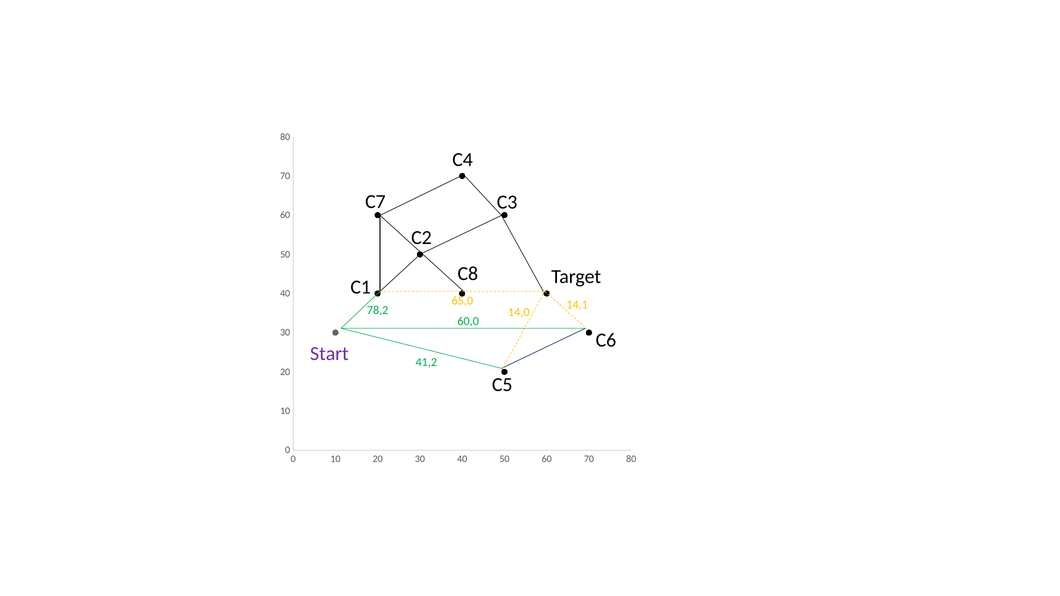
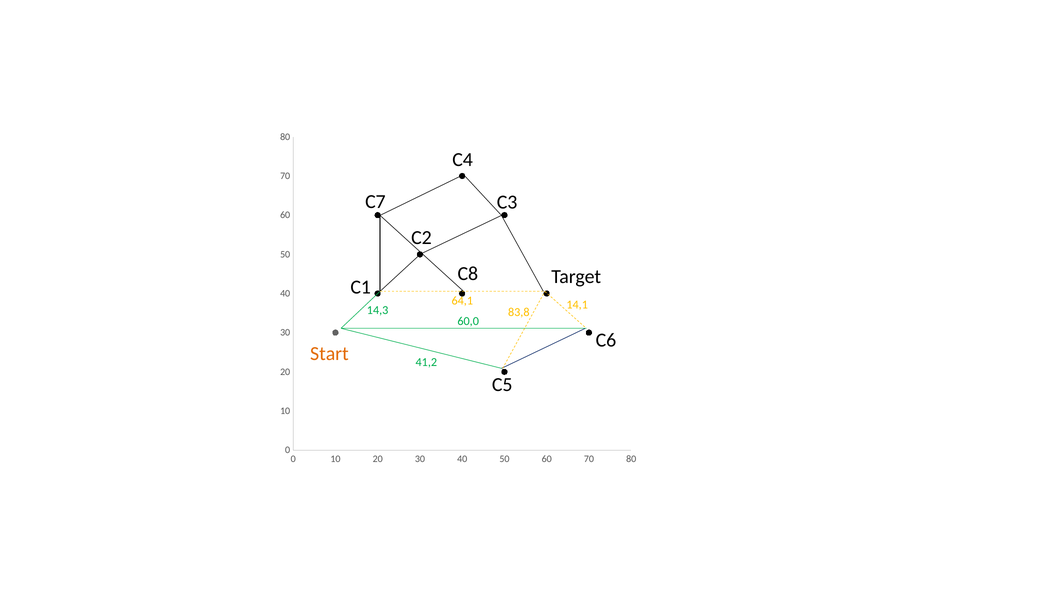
65,0: 65,0 -> 64,1 (462, 301)
78,2: 78,2 -> 14,3 (378, 310)
14,0: 14,0 -> 83,8 (519, 313)
Start colour: purple -> orange (329, 354)
